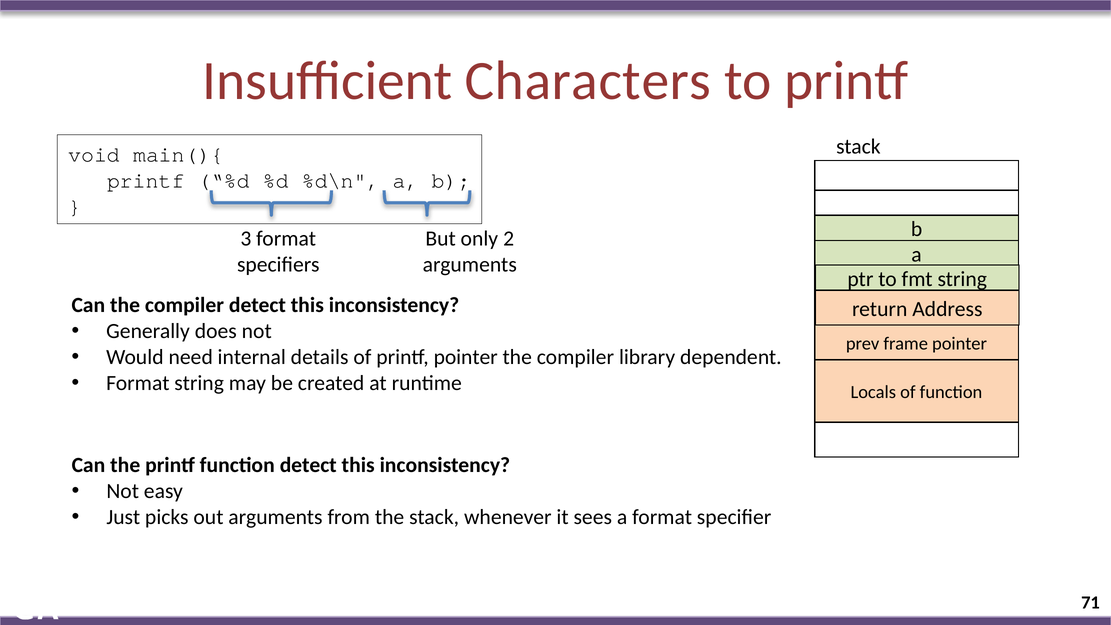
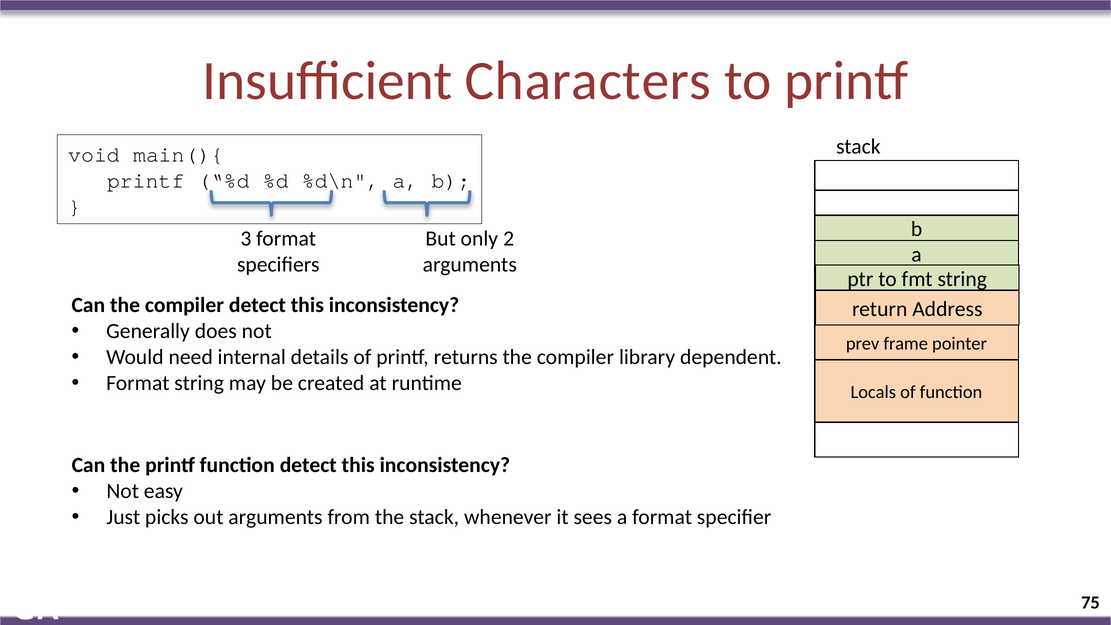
printf pointer: pointer -> returns (466, 357)
71: 71 -> 75 (1091, 603)
